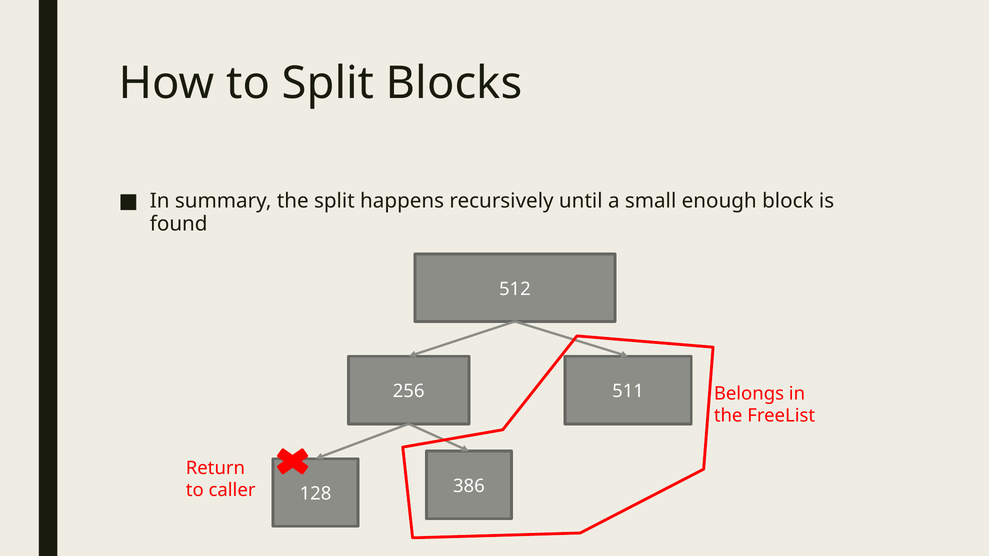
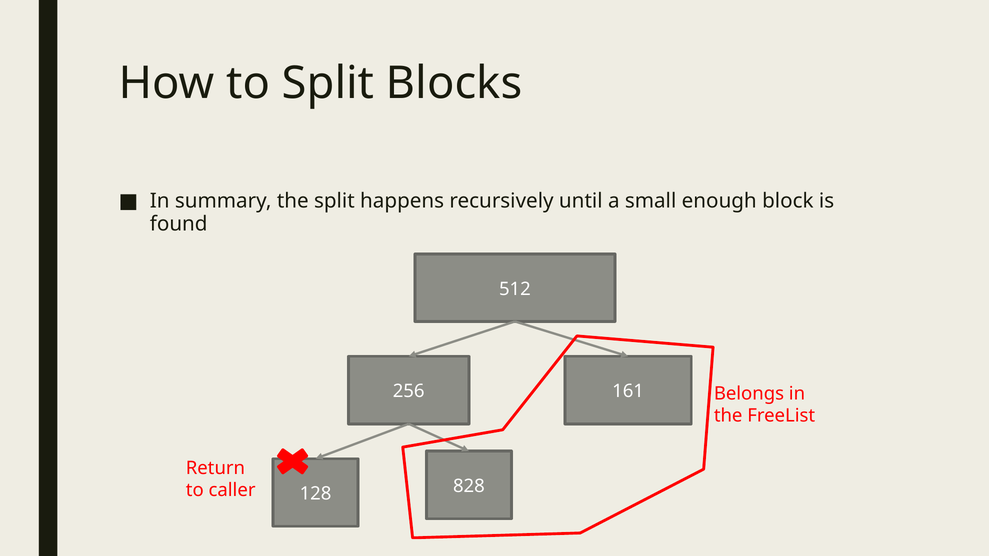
511: 511 -> 161 (628, 392)
386: 386 -> 828 (469, 486)
